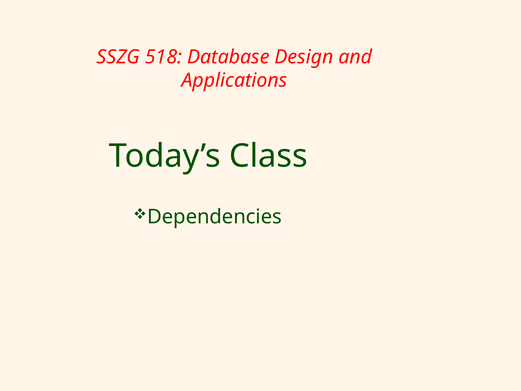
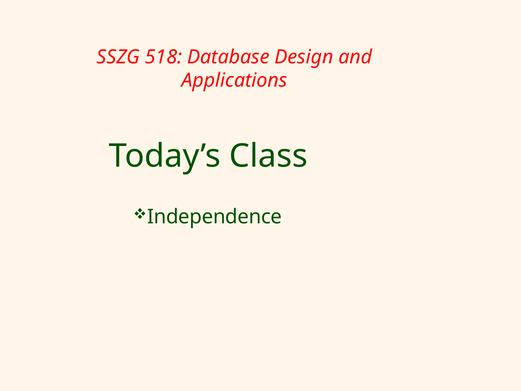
Dependencies: Dependencies -> Independence (215, 217)
